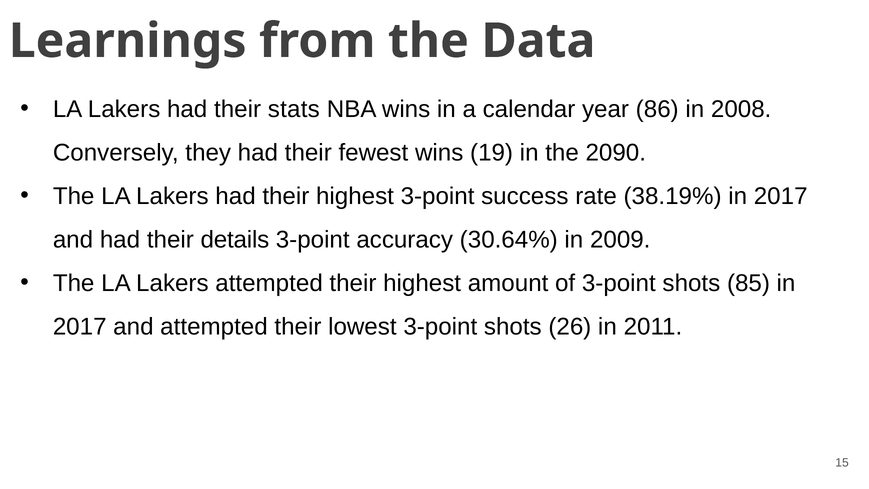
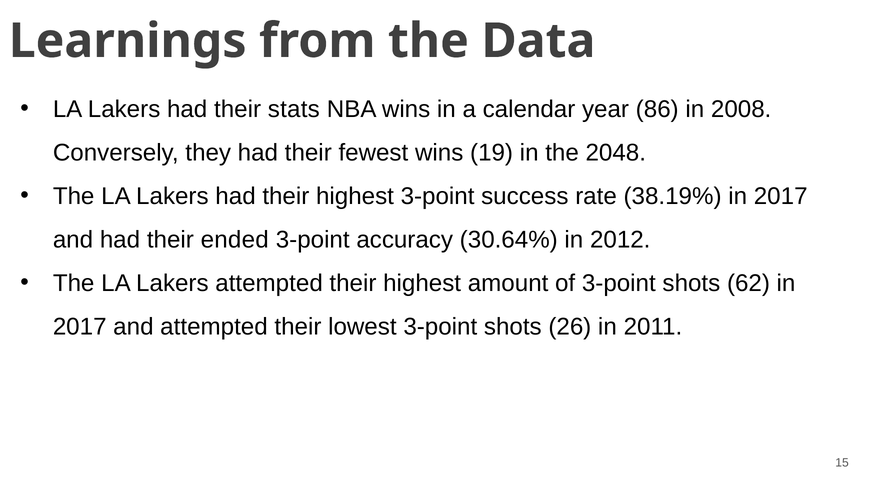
2090: 2090 -> 2048 (616, 153)
details: details -> ended (235, 240)
2009: 2009 -> 2012 (620, 240)
85: 85 -> 62 (748, 283)
